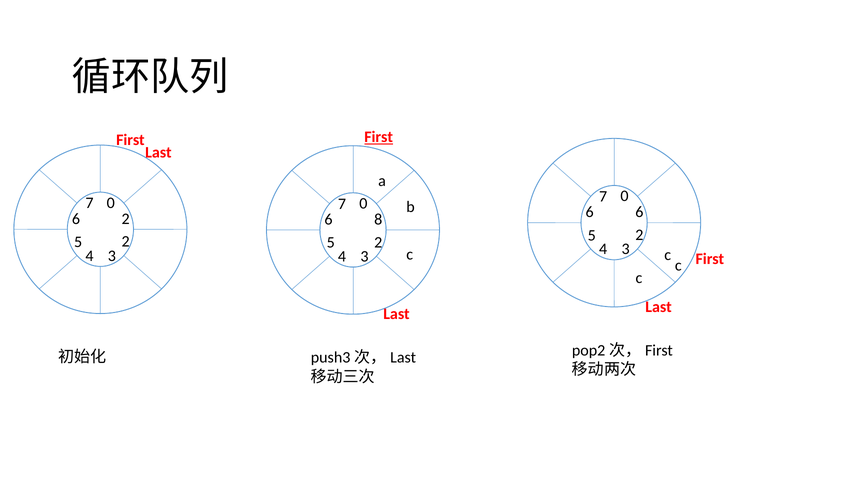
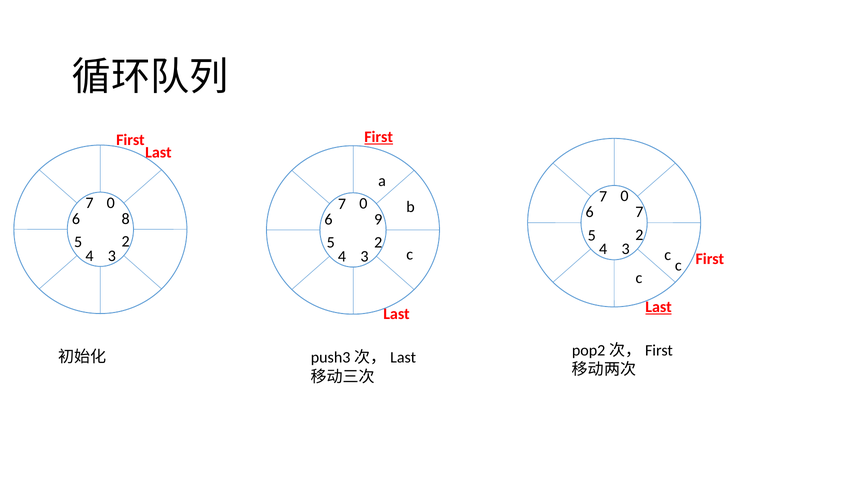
6 6: 6 -> 7 (639, 212)
6 2: 2 -> 8 (126, 219)
8: 8 -> 9 (378, 219)
Last underline: none -> present (659, 307)
